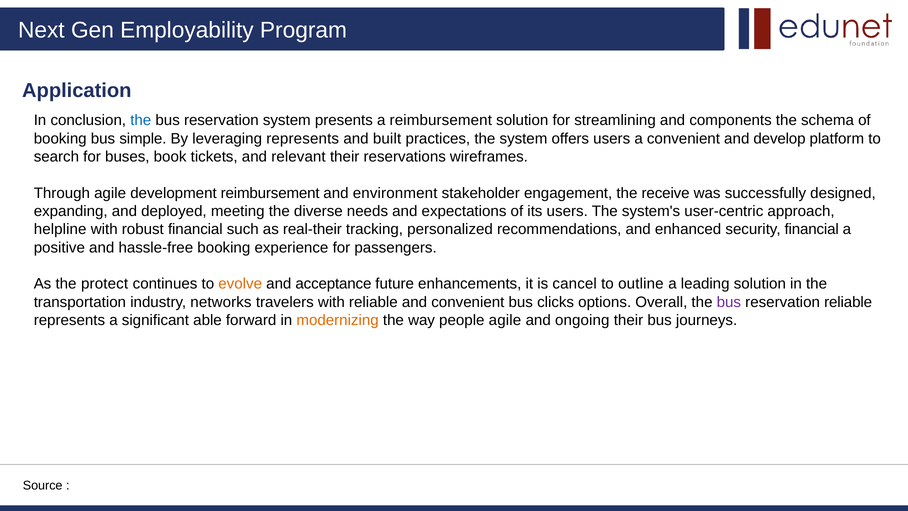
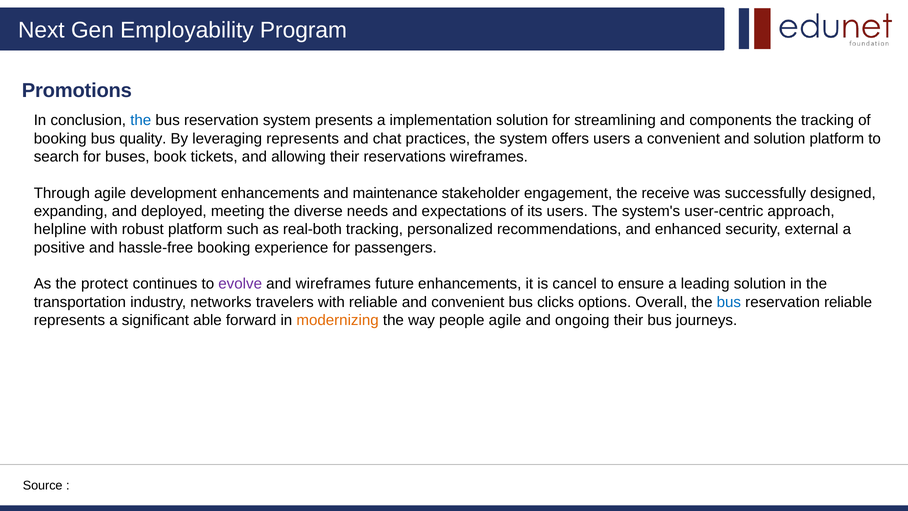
Application: Application -> Promotions (77, 90)
a reimbursement: reimbursement -> implementation (441, 120)
the schema: schema -> tracking (827, 120)
simple: simple -> quality (143, 138)
built: built -> chat (387, 138)
and develop: develop -> solution (779, 138)
relevant: relevant -> allowing (299, 157)
development reimbursement: reimbursement -> enhancements (270, 193)
environment: environment -> maintenance (395, 193)
robust financial: financial -> platform (195, 229)
real-their: real-their -> real-both (312, 229)
security financial: financial -> external (812, 229)
evolve colour: orange -> purple (240, 284)
and acceptance: acceptance -> wireframes (333, 284)
outline: outline -> ensure (641, 284)
bus colour: purple -> blue (729, 302)
